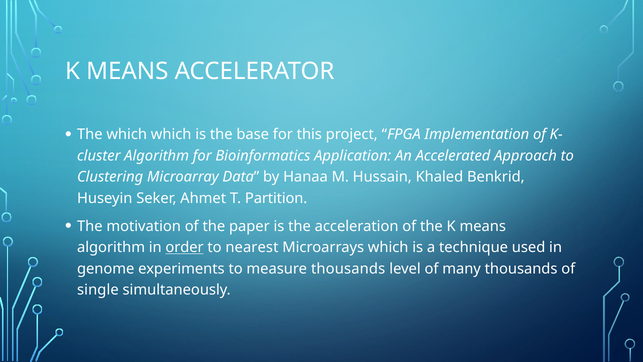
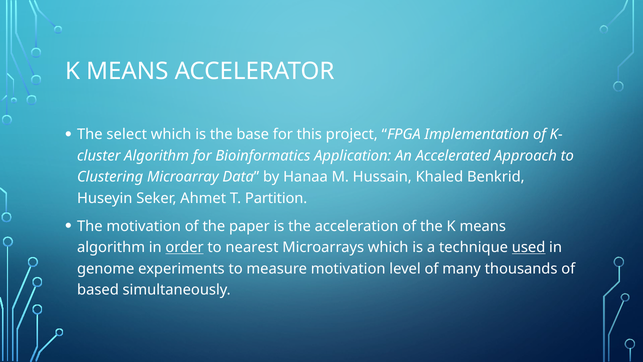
The which: which -> select (127, 134)
used underline: none -> present (529, 247)
measure thousands: thousands -> motivation (348, 268)
single: single -> based (98, 290)
